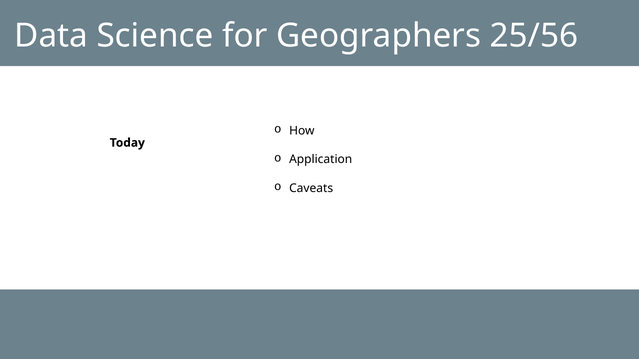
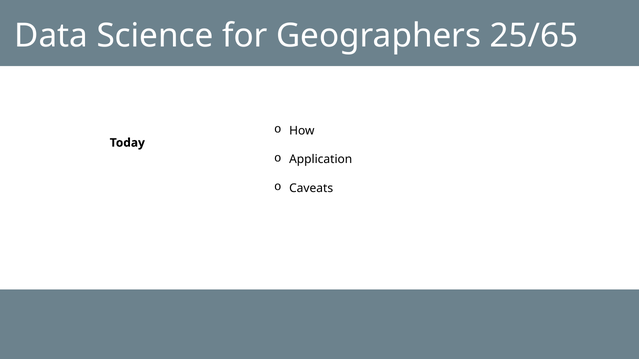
25/56: 25/56 -> 25/65 (534, 36)
